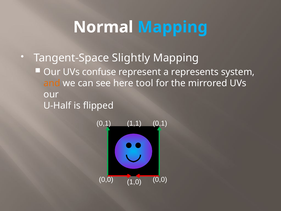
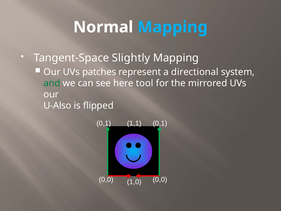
confuse: confuse -> patches (99, 72)
represents: represents -> directional (195, 72)
and colour: orange -> green (52, 83)
U-Half: U-Half -> U-Also (57, 106)
